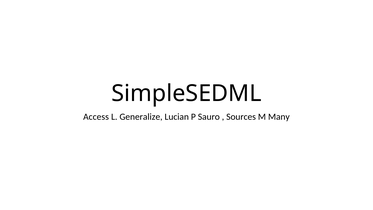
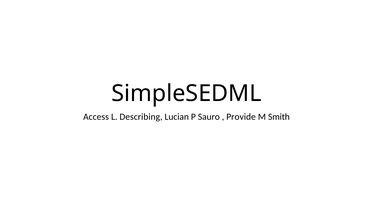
Generalize: Generalize -> Describing (141, 117)
Sources: Sources -> Provide (241, 117)
Many: Many -> Smith (279, 117)
